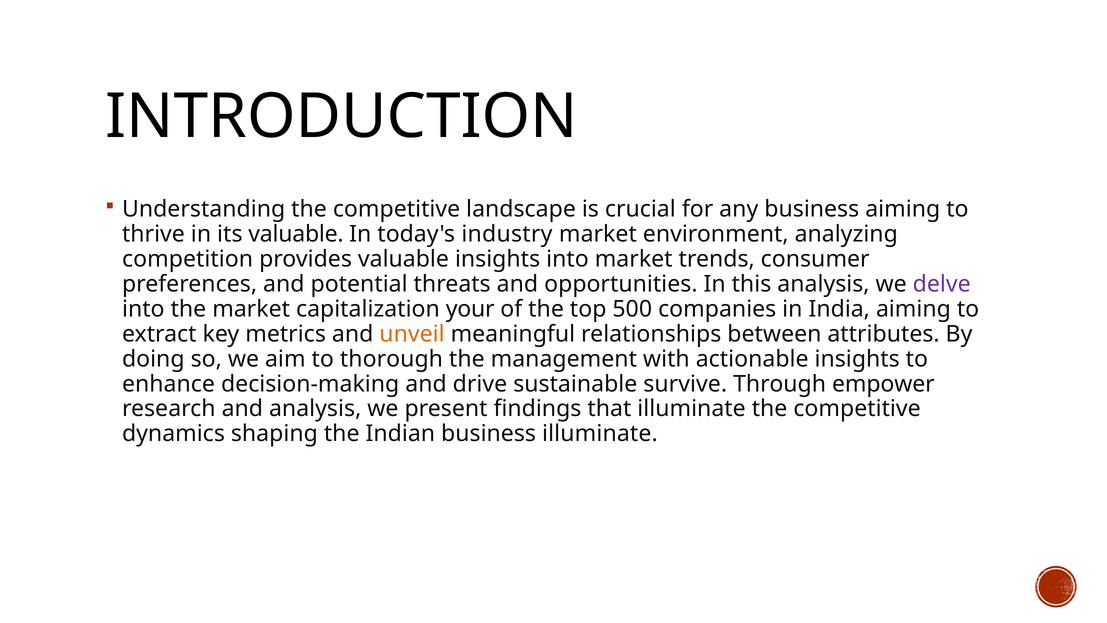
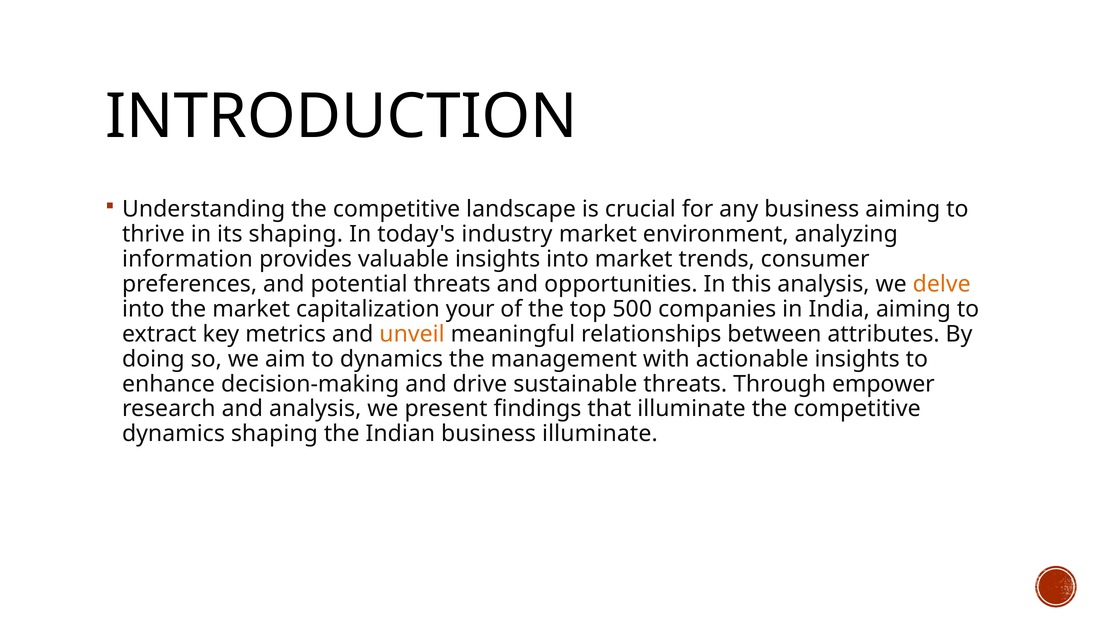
its valuable: valuable -> shaping (296, 234)
competition: competition -> information (187, 259)
delve colour: purple -> orange (942, 284)
to thorough: thorough -> dynamics (391, 359)
sustainable survive: survive -> threats (685, 384)
